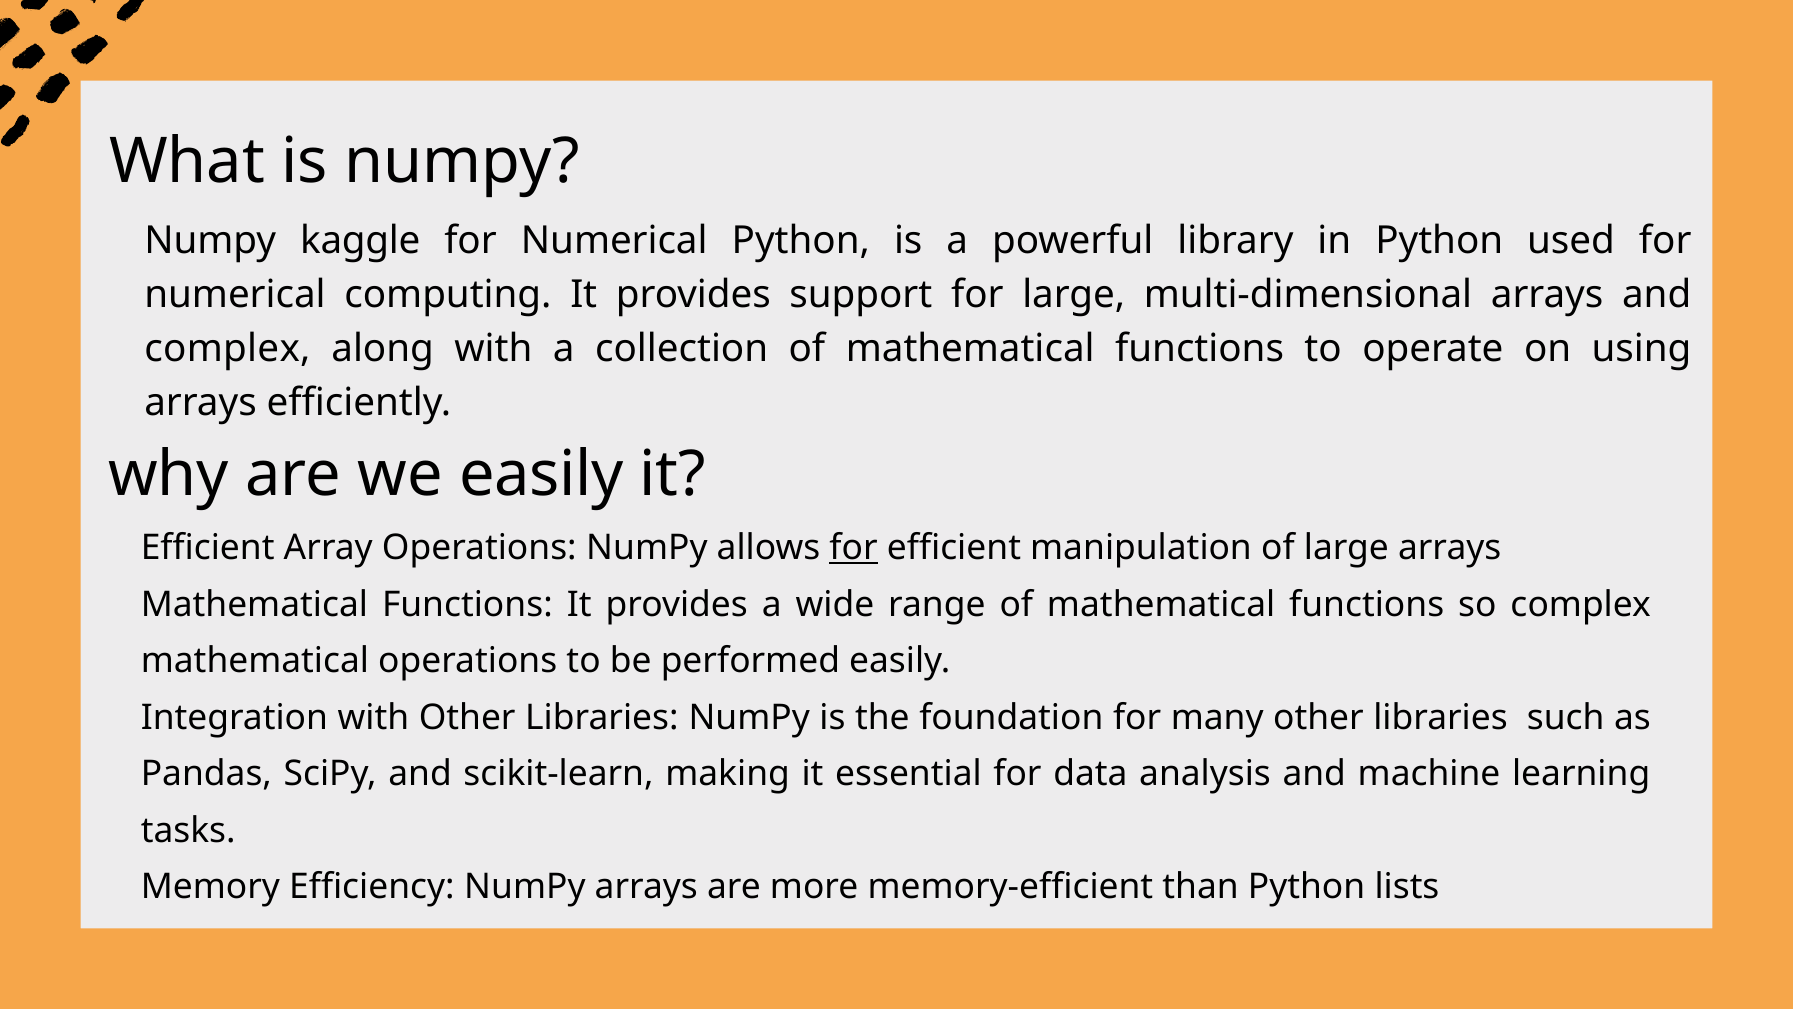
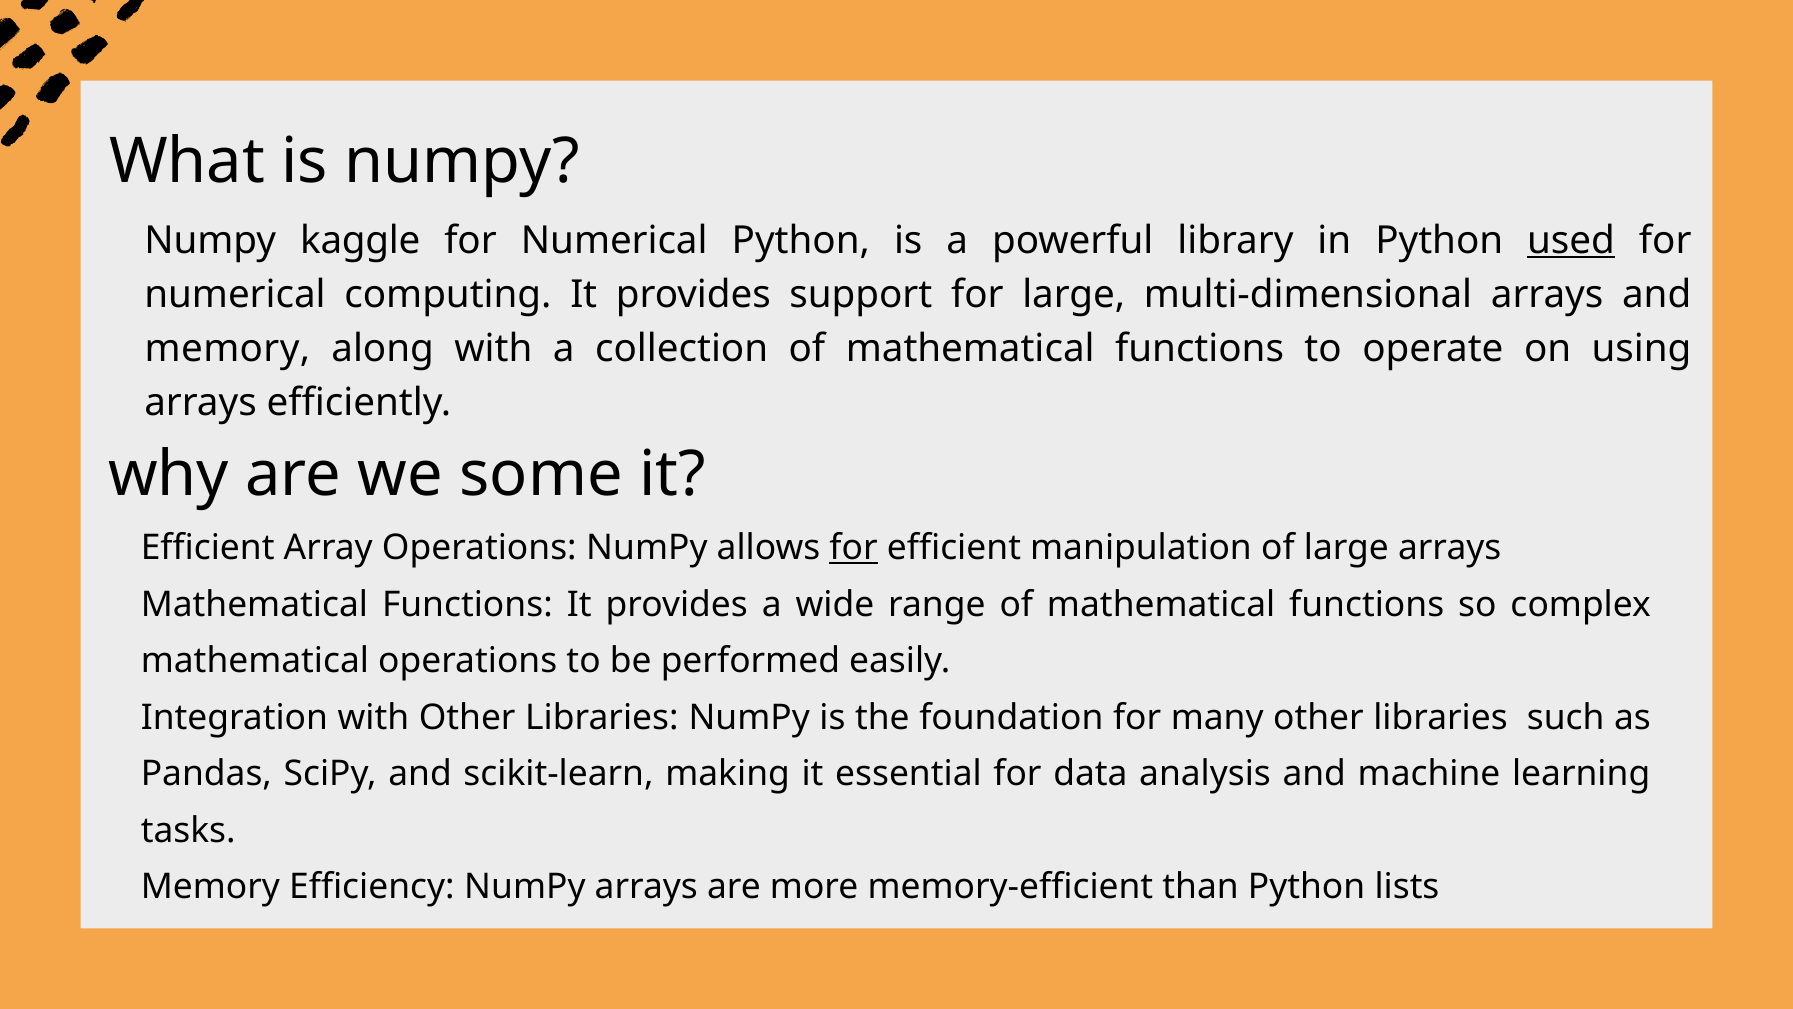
used underline: none -> present (1571, 241)
complex: complex -> memory (227, 349)
we easily: easily -> some (541, 474)
